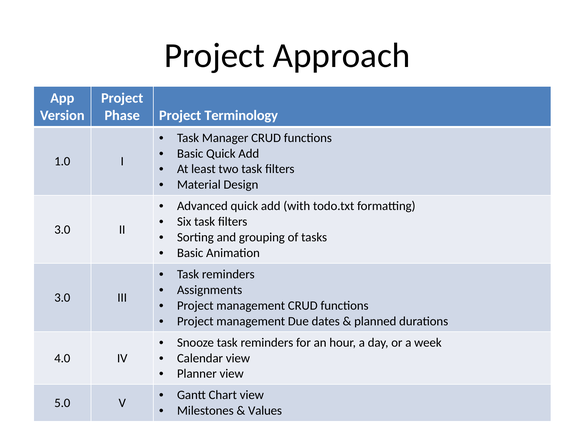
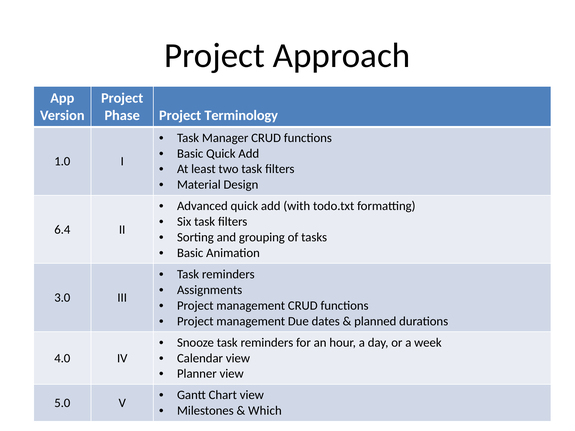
3.0: 3.0 -> 6.4 (62, 230)
Values: Values -> Which (265, 411)
